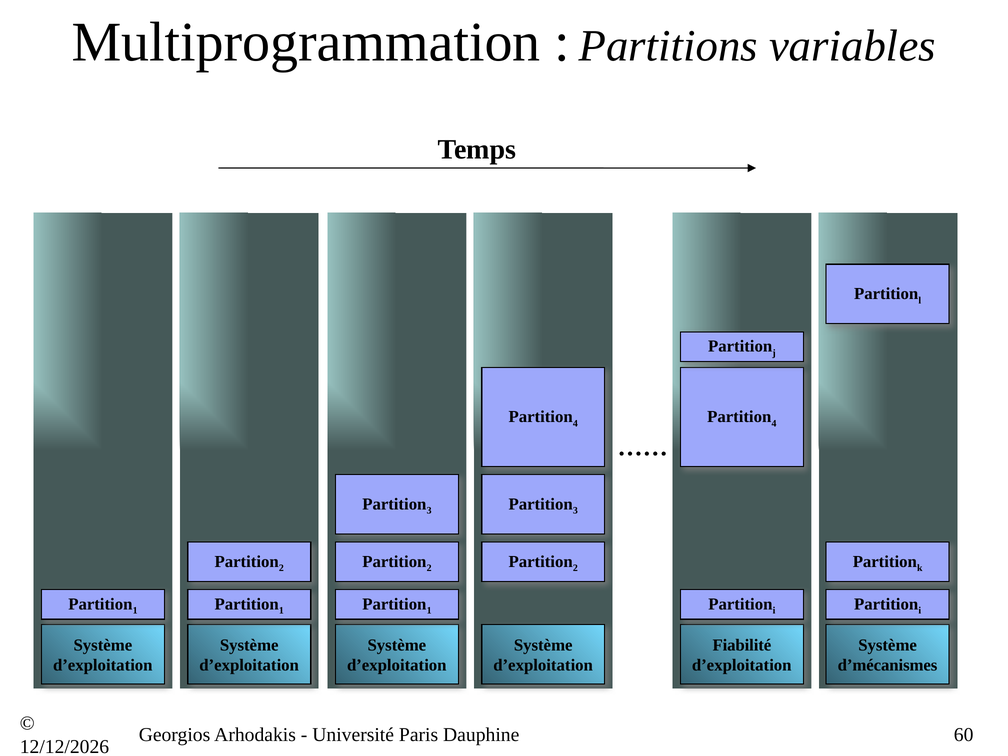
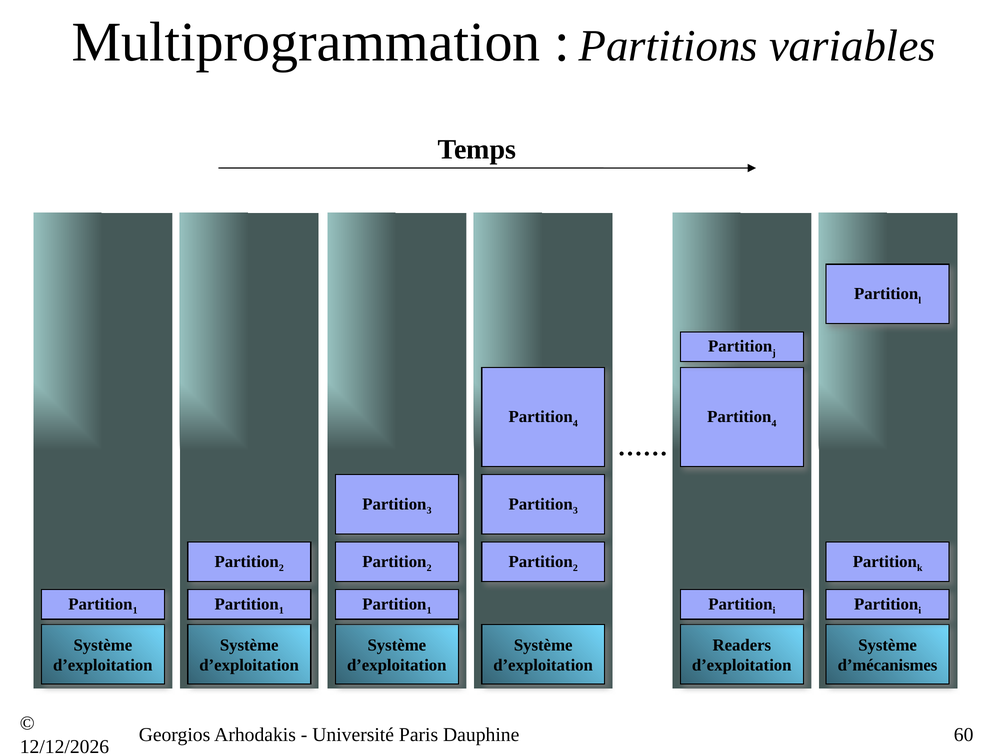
Fiabilité: Fiabilité -> Readers (742, 645)
